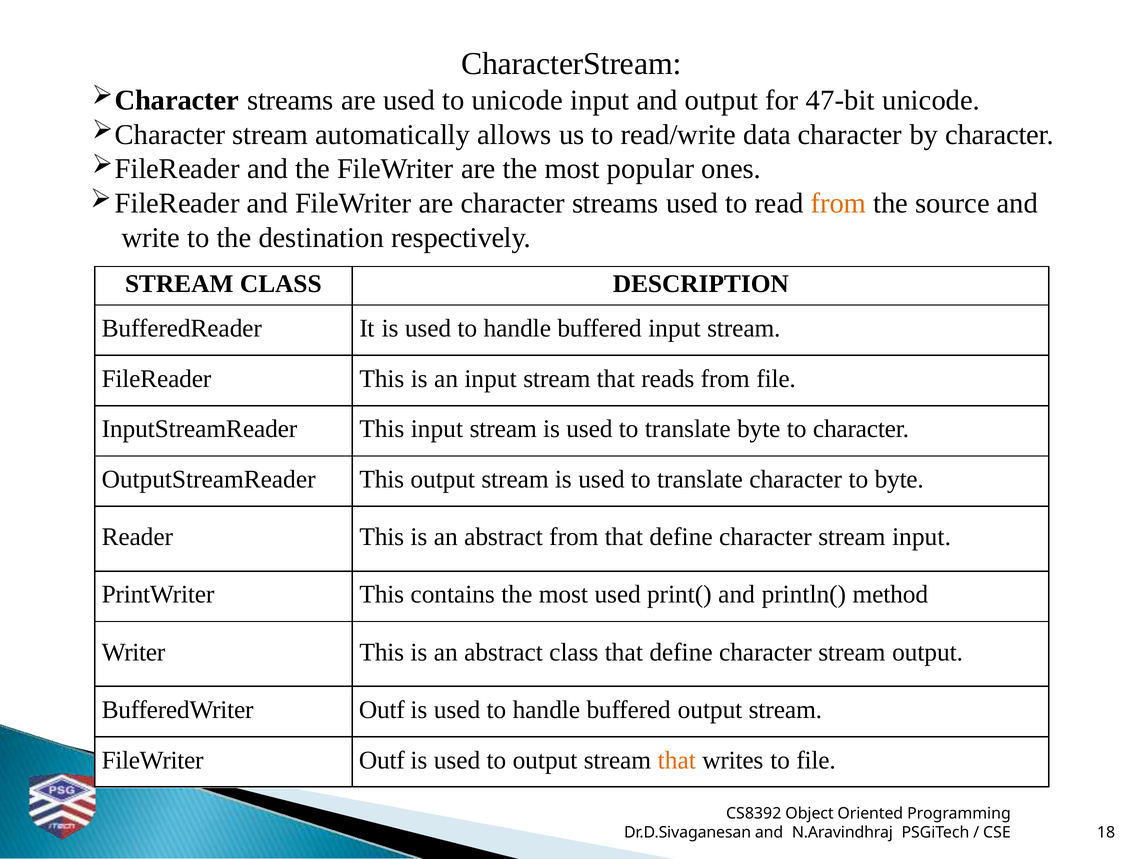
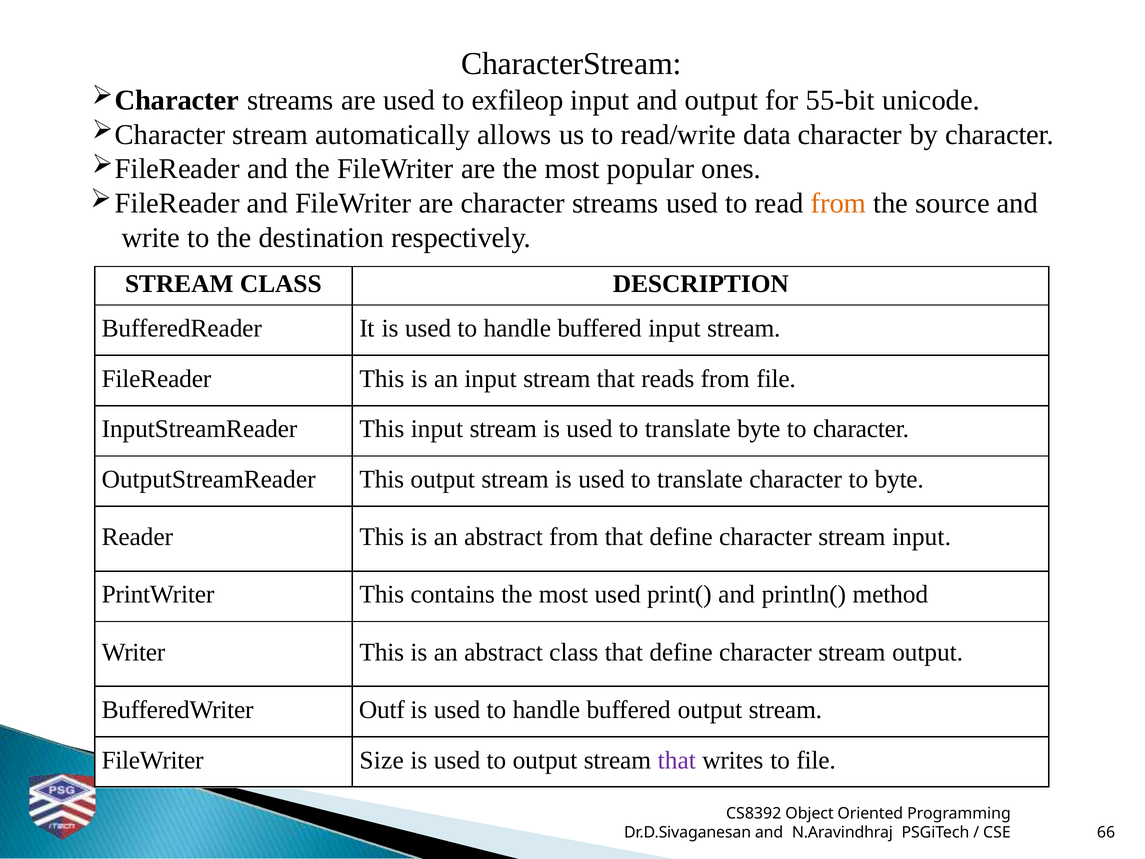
to unicode: unicode -> exfileop (517, 100)
47-bit: 47-bit -> 55-bit (840, 100)
FileWriter Outf: Outf -> Size (382, 760)
that colour: orange -> purple (677, 760)
18: 18 -> 66 (1106, 832)
